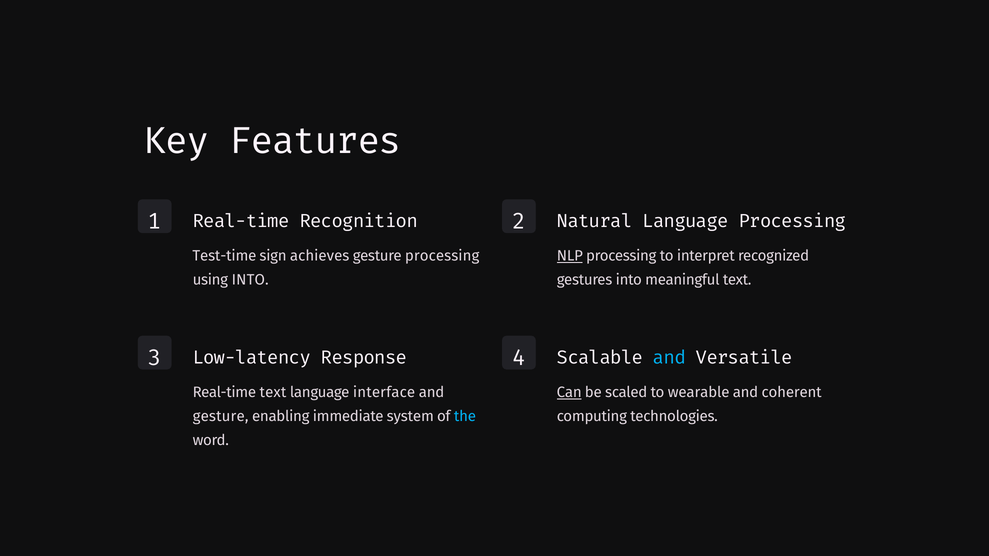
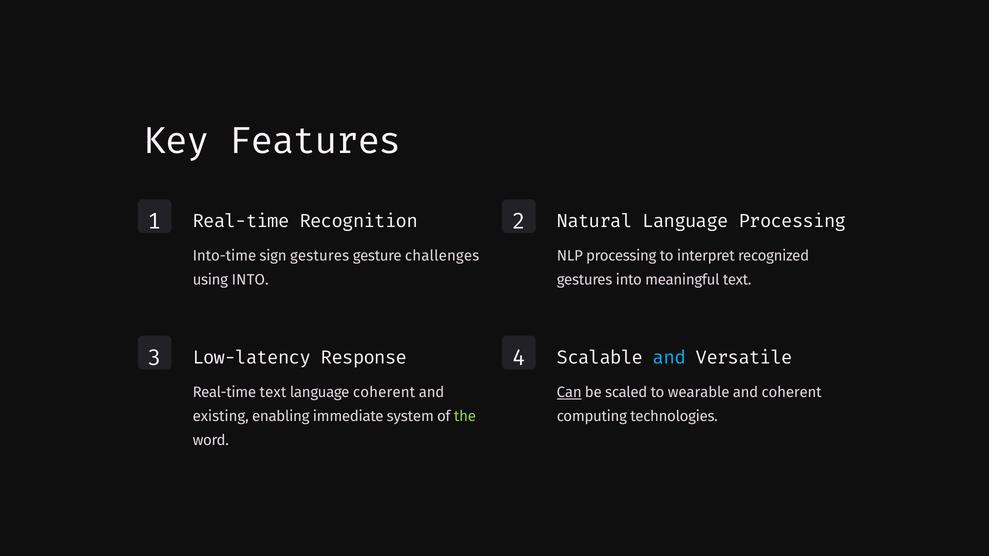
Test-time: Test-time -> Into-time (224, 256)
sign achieves: achieves -> gestures (320, 256)
gesture processing: processing -> challenges (442, 256)
NLP underline: present -> none (570, 256)
language interface: interface -> coherent (384, 393)
gesture: gesture -> existing (221, 417)
the colour: light blue -> light green (465, 417)
